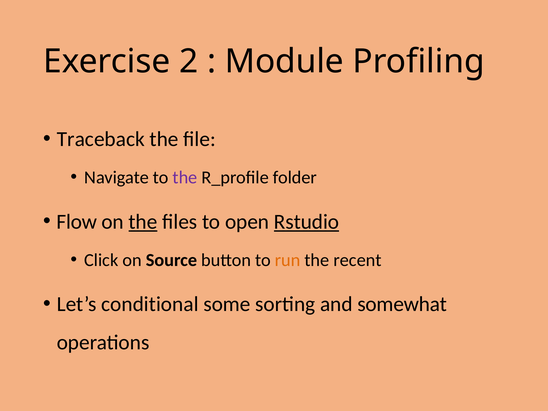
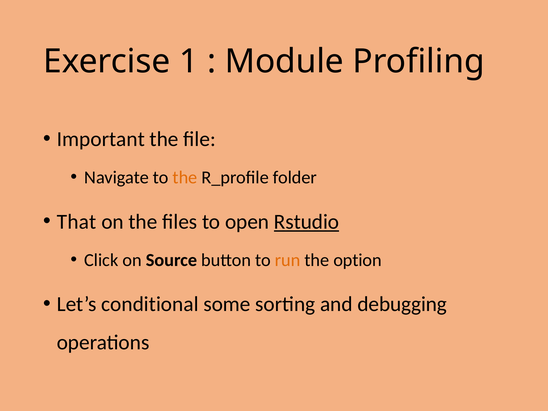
2: 2 -> 1 (189, 61)
Traceback: Traceback -> Important (101, 139)
the colour: purple -> orange (185, 177)
Flow: Flow -> That (77, 222)
the underline: present -> none (143, 222)
recent: recent -> option (358, 260)
somewhat: somewhat -> debugging (402, 304)
